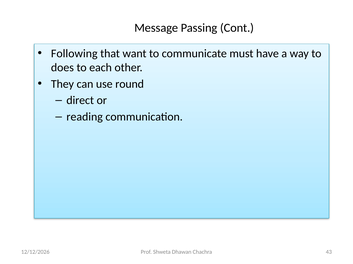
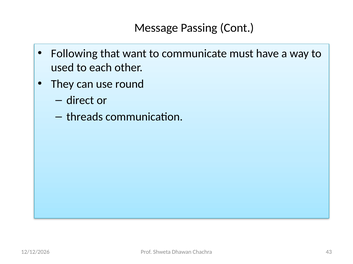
does: does -> used (62, 68)
reading: reading -> threads (85, 117)
